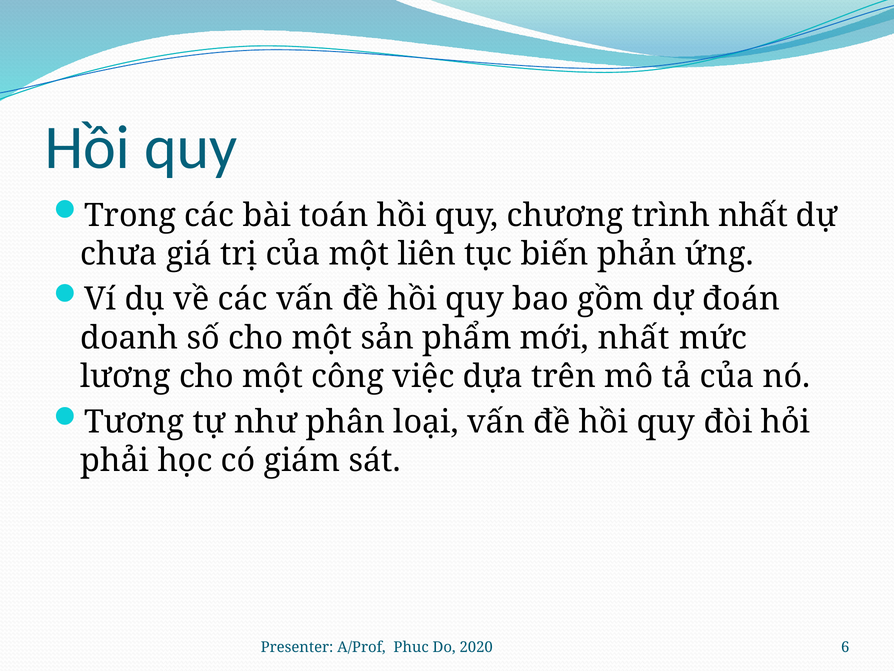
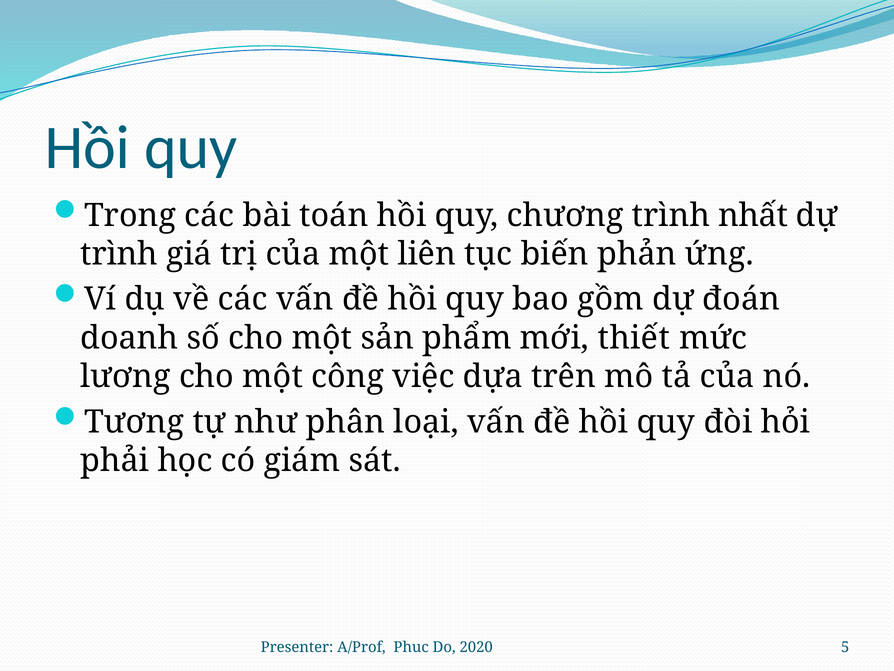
chưa: chưa -> trình (119, 254)
mới nhất: nhất -> thiết (634, 338)
6: 6 -> 5 (845, 647)
